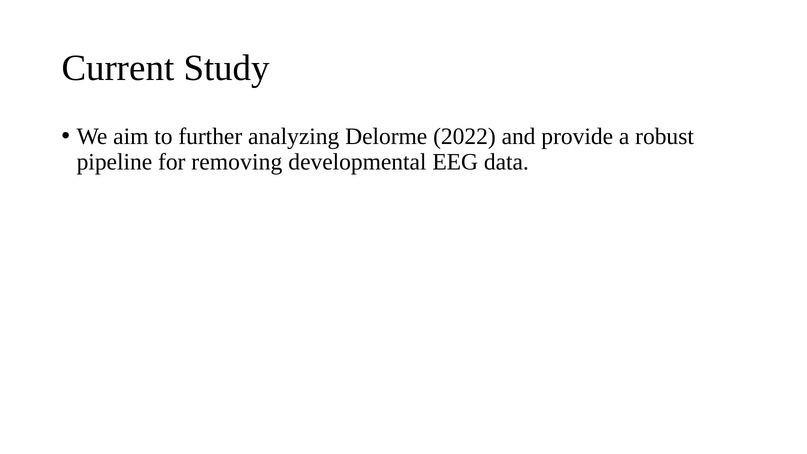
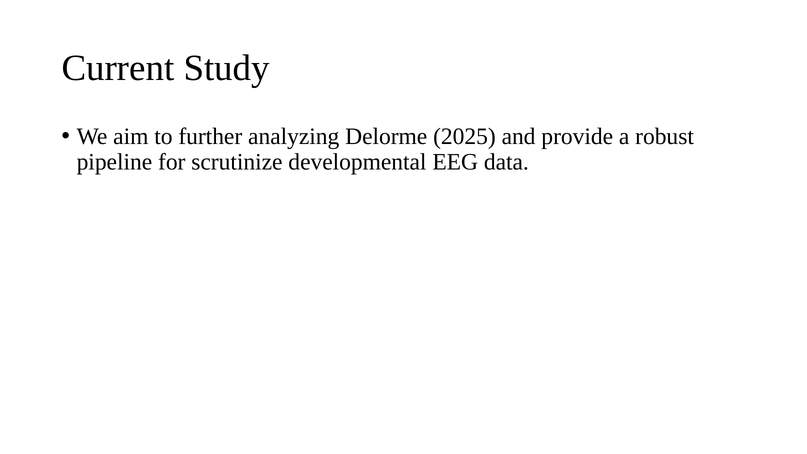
2022: 2022 -> 2025 (464, 136)
removing: removing -> scrutinize (237, 162)
